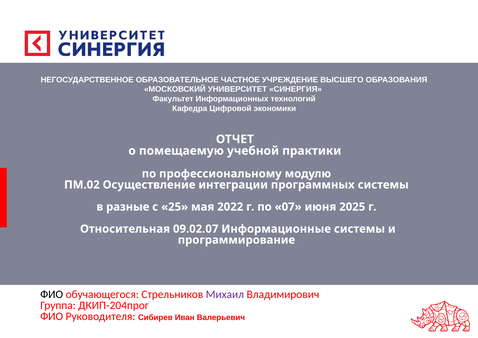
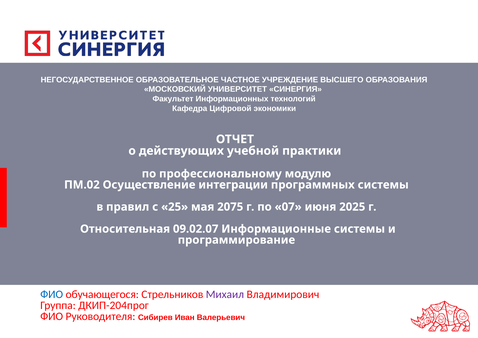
помещаемую: помещаемую -> действующих (181, 151)
разные: разные -> правил (128, 207)
2022: 2022 -> 2075 (230, 207)
ФИО colour: black -> blue (52, 295)
